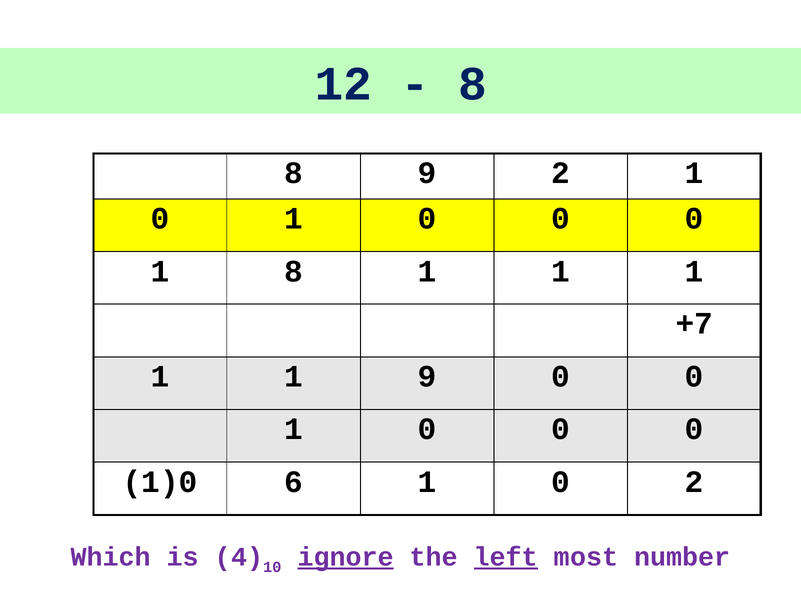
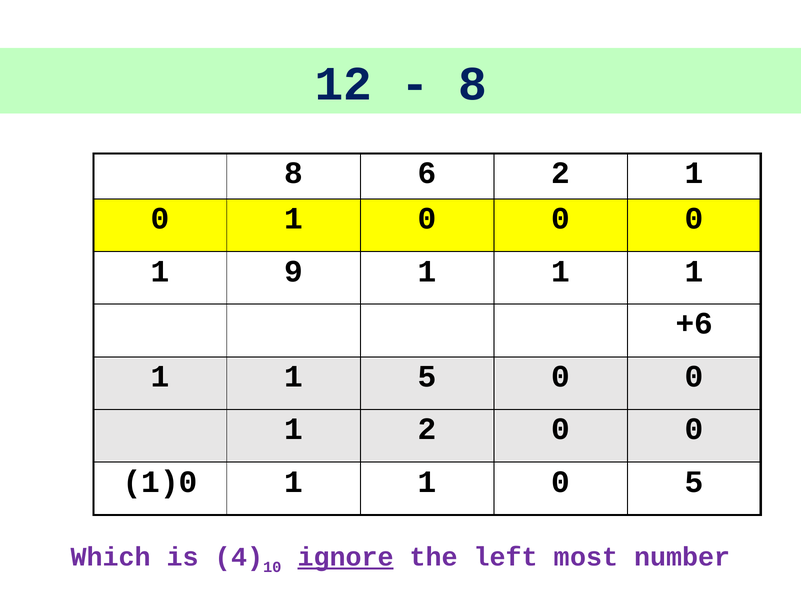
8 9: 9 -> 6 (427, 173)
1 8: 8 -> 9 (294, 271)
+7: +7 -> +6 (694, 324)
1 9: 9 -> 5 (427, 376)
0: 0 -> 2 (427, 429)
1)0 6: 6 -> 1 (294, 482)
0 2: 2 -> 5 (694, 482)
left underline: present -> none (506, 557)
